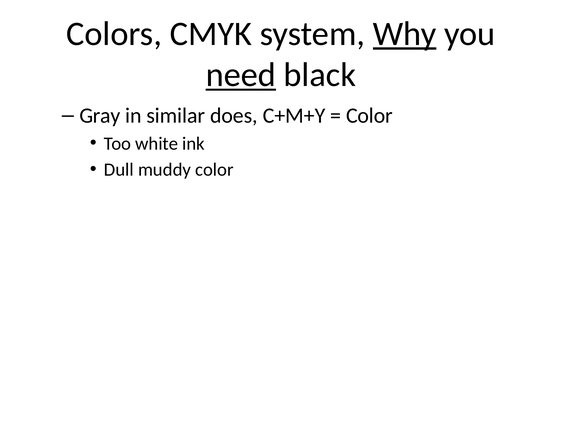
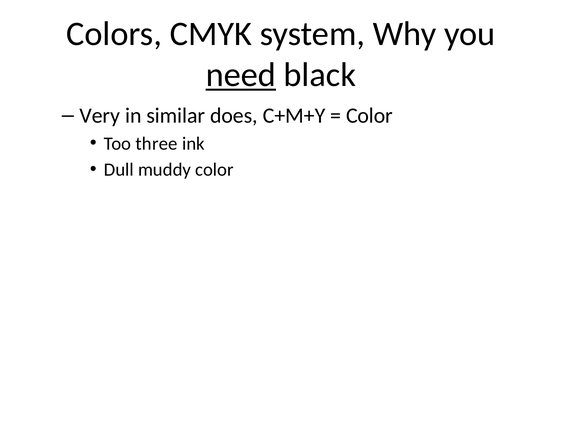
Why underline: present -> none (405, 34)
Gray: Gray -> Very (100, 116)
white: white -> three (157, 144)
